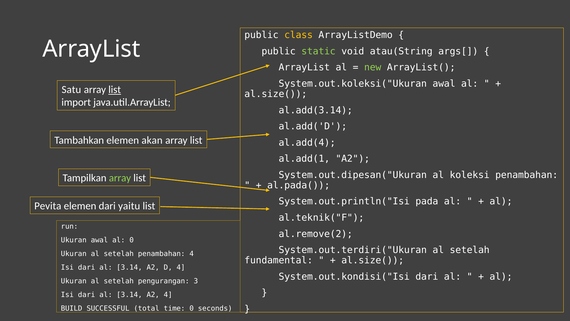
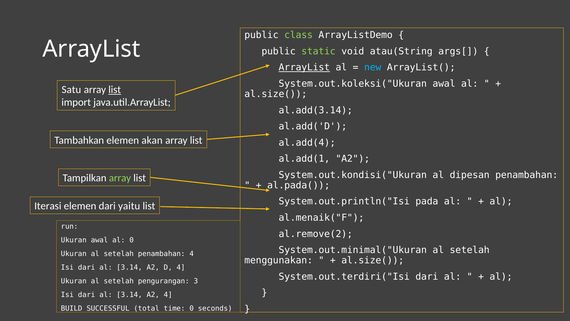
class colour: yellow -> light green (299, 35)
ArrayList underline: none -> present (304, 67)
new colour: light green -> light blue (373, 67)
System.out.dipesan("Ukuran: System.out.dipesan("Ukuran -> System.out.kondisi("Ukuran (353, 175)
koleksi: koleksi -> dipesan (470, 175)
Pevita: Pevita -> Iterasi (48, 206)
al.teknik("F: al.teknik("F -> al.menaik("F (321, 217)
System.out.terdiri("Ukuran: System.out.terdiri("Ukuran -> System.out.minimal("Ukuran (353, 250)
fundamental: fundamental -> menggunakan (279, 260)
System.out.kondisi("Isi: System.out.kondisi("Isi -> System.out.terdiri("Isi (344, 276)
